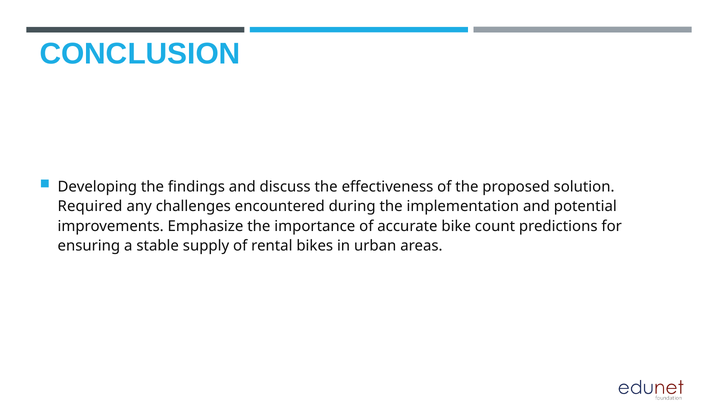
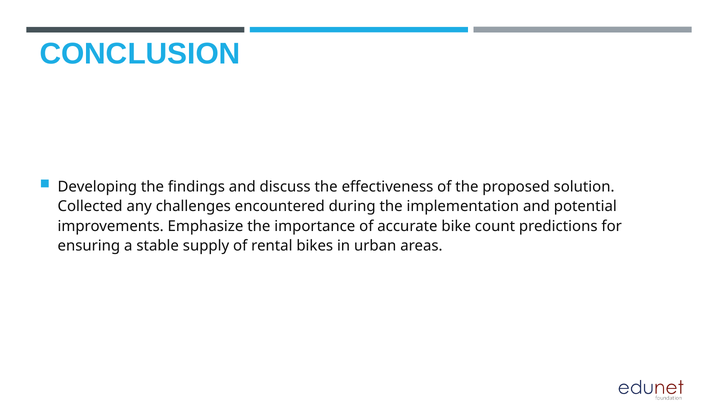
Required: Required -> Collected (90, 206)
